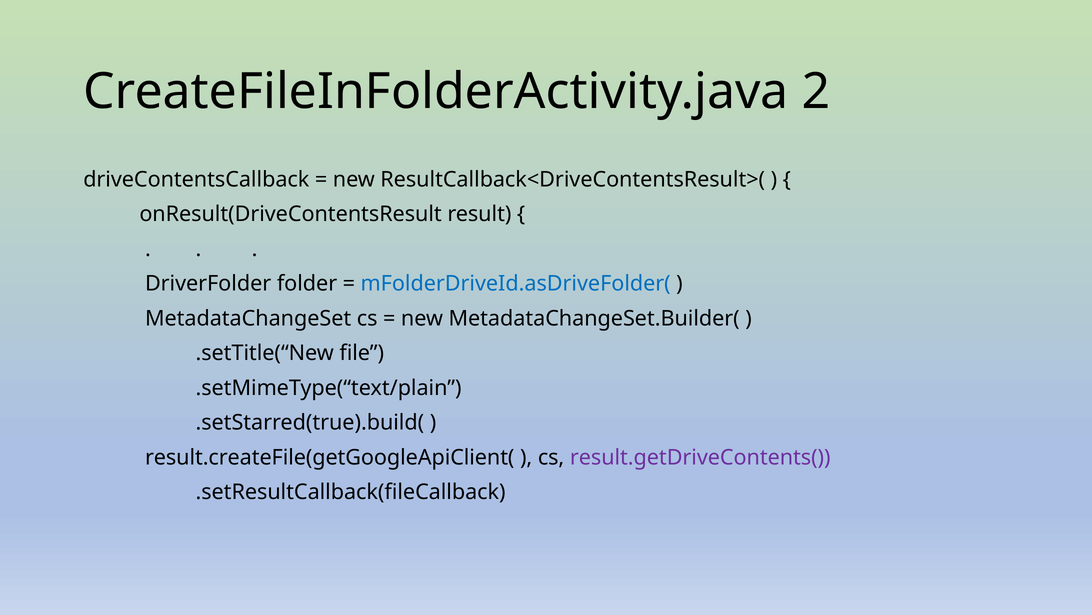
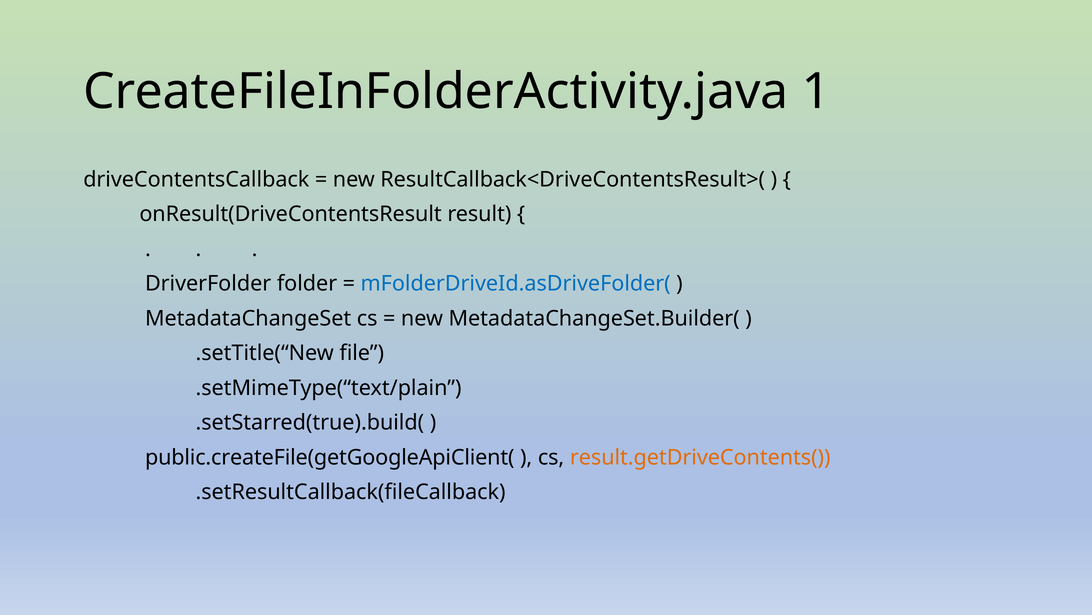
2: 2 -> 1 (816, 92)
result.createFile(getGoogleApiClient(: result.createFile(getGoogleApiClient( -> public.createFile(getGoogleApiClient( (330, 457)
result.getDriveContents( colour: purple -> orange (700, 457)
